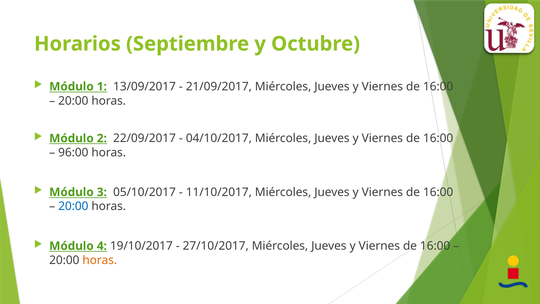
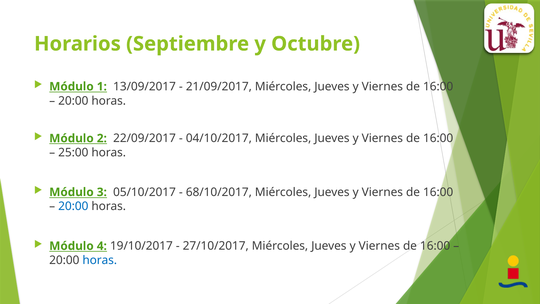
96:00: 96:00 -> 25:00 (73, 152)
11/10/2017: 11/10/2017 -> 68/10/2017 (219, 192)
horas colour: orange -> blue (100, 260)
